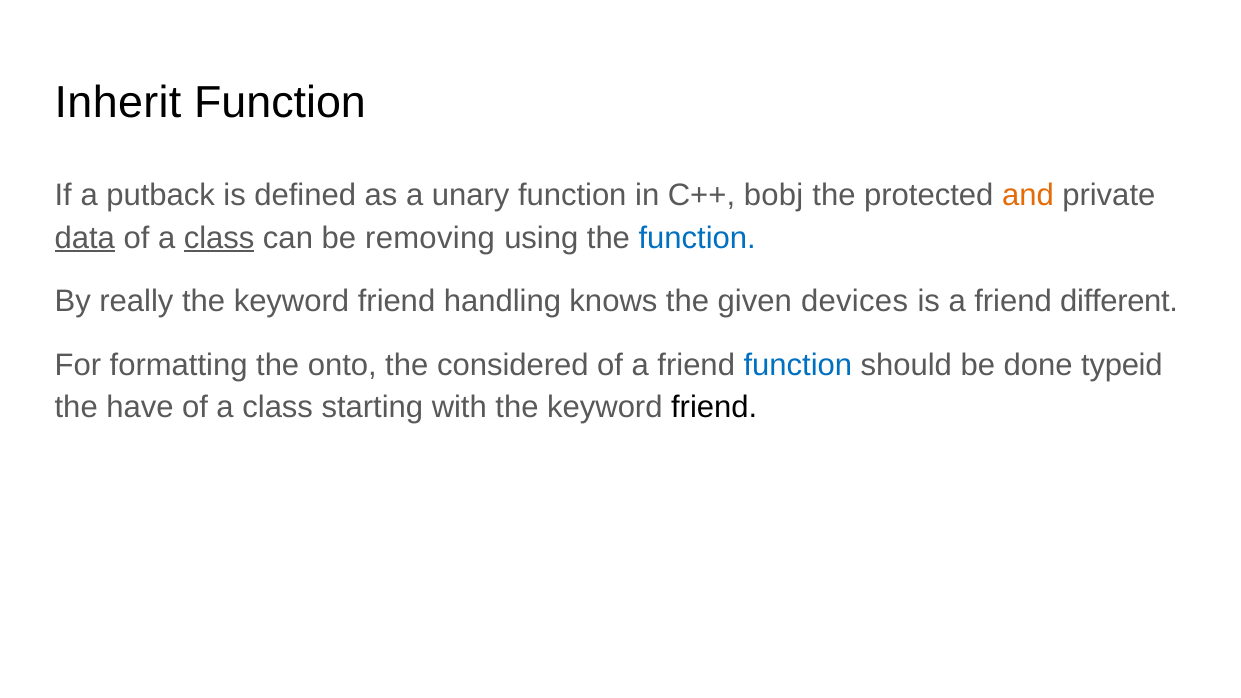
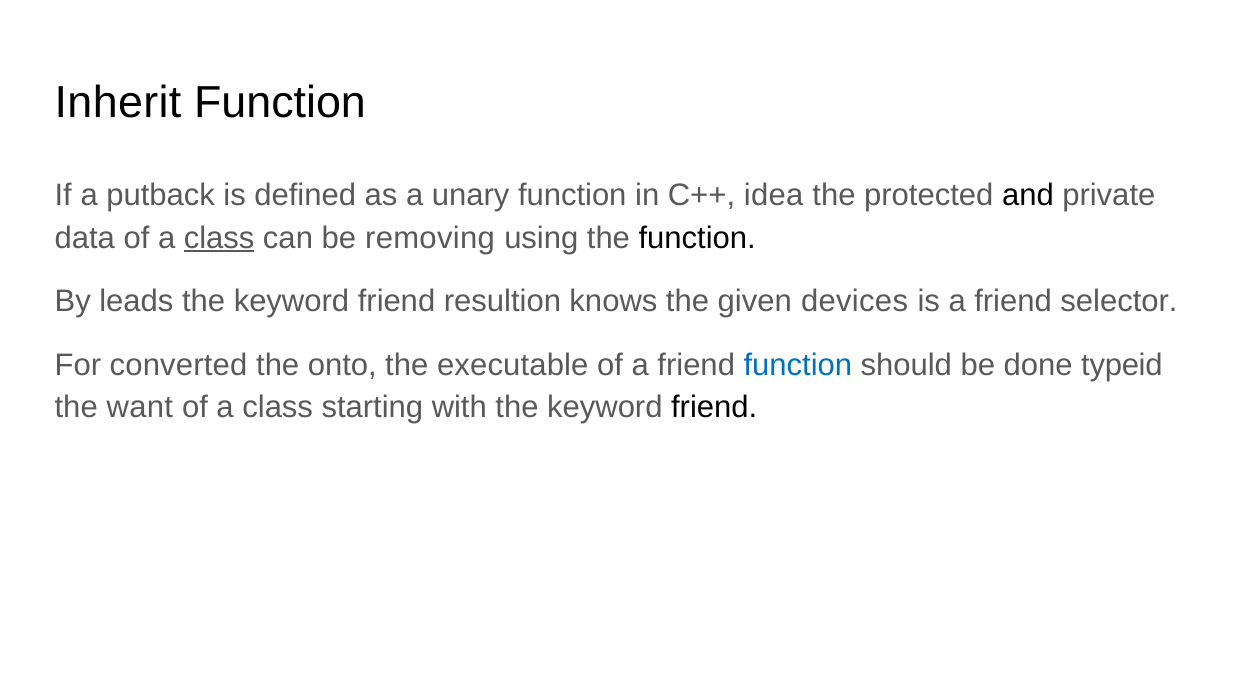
bobj: bobj -> idea (774, 195)
and colour: orange -> black (1028, 195)
data underline: present -> none (85, 238)
function colour: blue -> black (697, 238)
really: really -> leads (136, 301)
handling: handling -> resultion (502, 301)
different: different -> selector (1119, 301)
formatting: formatting -> converted (179, 365)
considered: considered -> executable (513, 365)
have: have -> want (140, 408)
